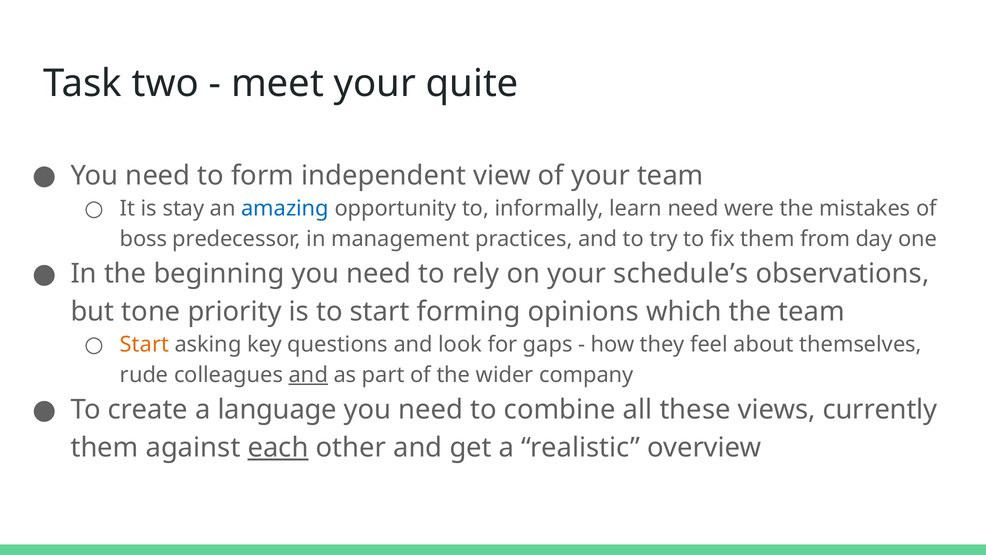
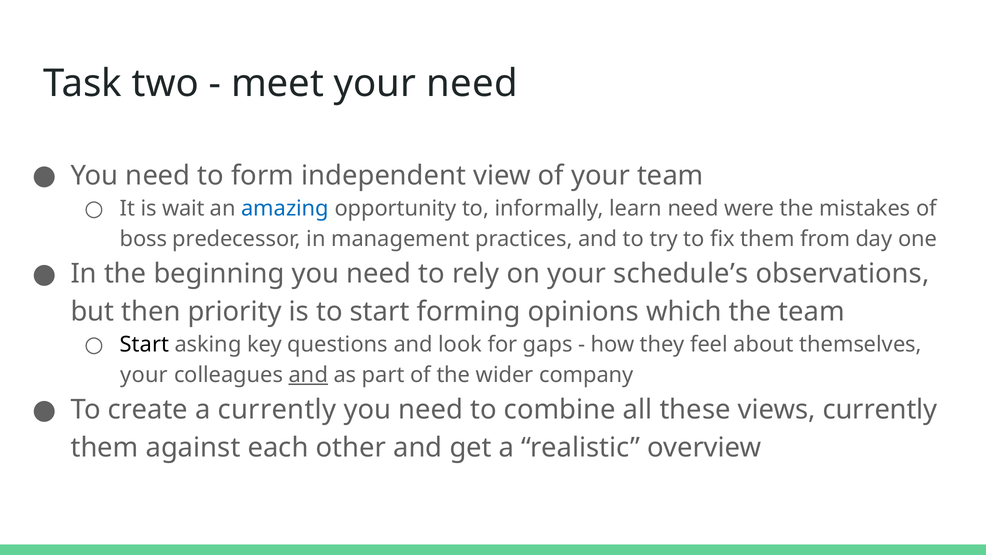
your quite: quite -> need (472, 84)
stay: stay -> wait (183, 208)
tone: tone -> then (151, 311)
Start colour: orange -> black (144, 345)
rude: rude -> your (144, 375)
a language: language -> currently (277, 410)
each underline: present -> none (278, 447)
